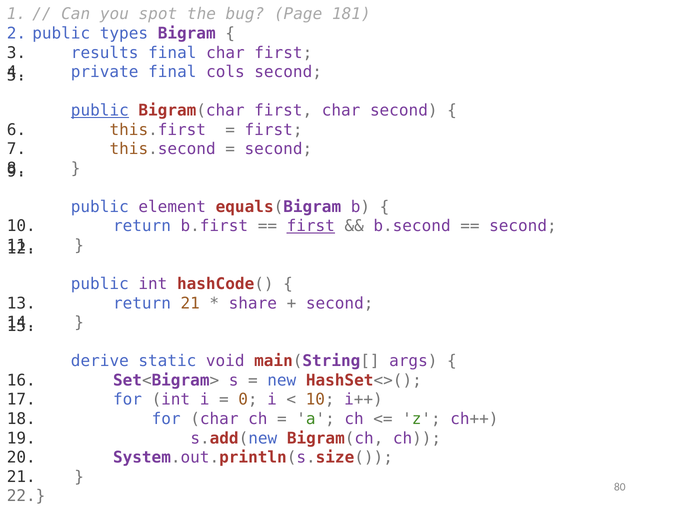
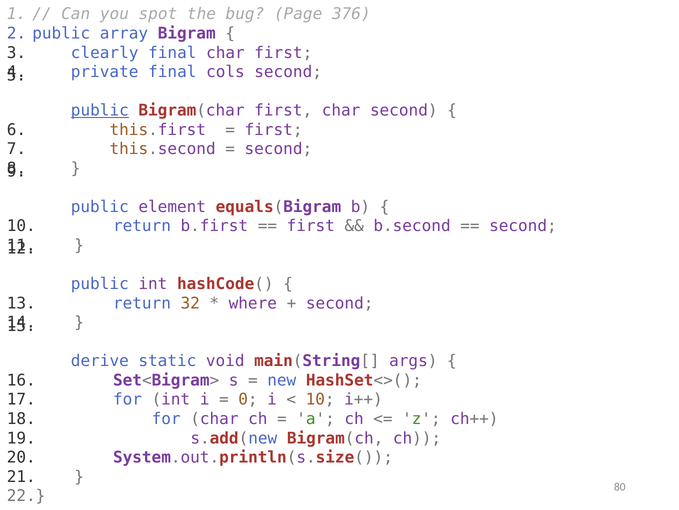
181: 181 -> 376 (351, 14)
types: types -> array (124, 33)
results: results -> clearly (105, 53)
first underline: present -> none (311, 226)
return 21: 21 -> 32 (190, 303)
share: share -> where (253, 303)
